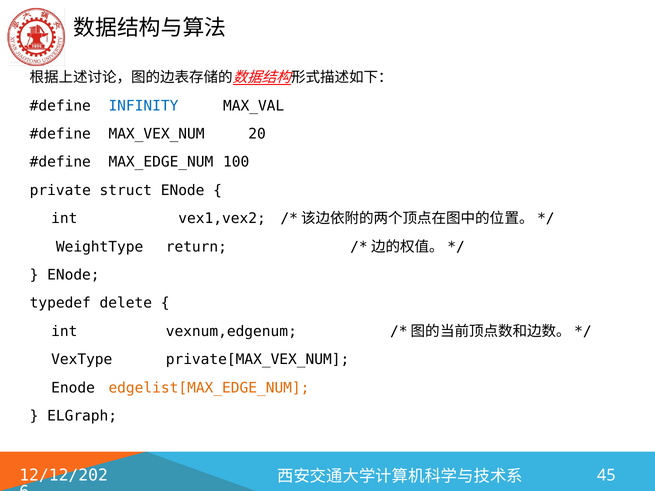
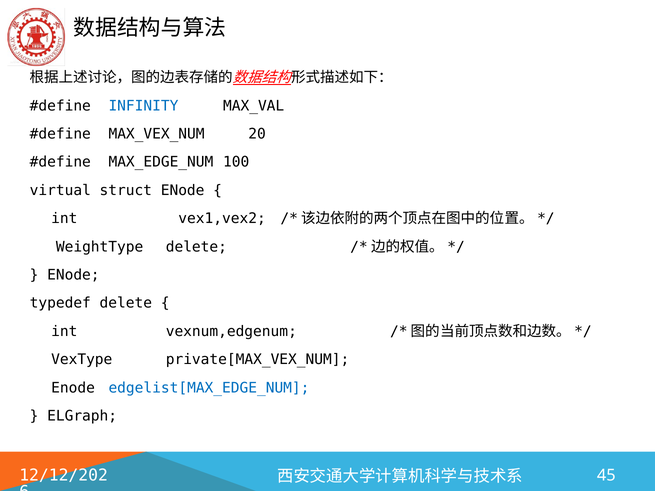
private: private -> virtual (60, 190)
WeightType return: return -> delete (196, 247)
edgelist[MAX_EDGE_NUM colour: orange -> blue (209, 388)
